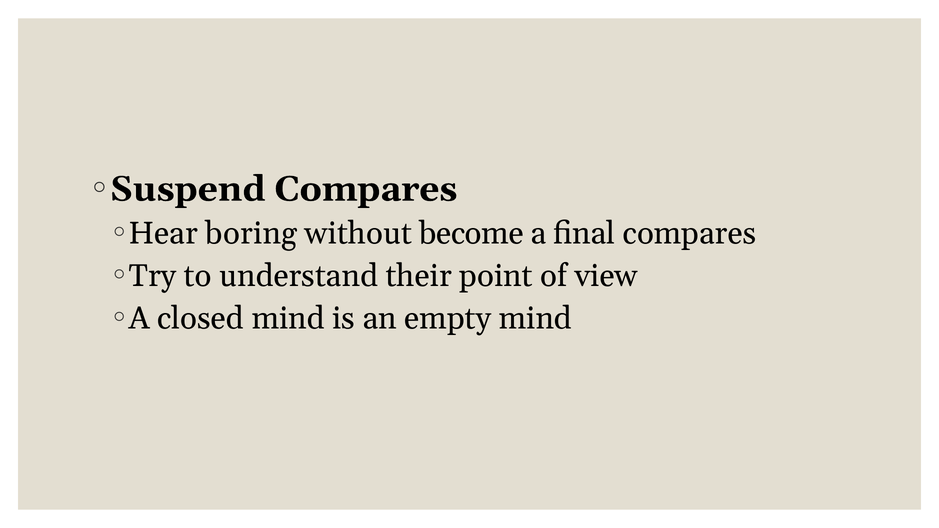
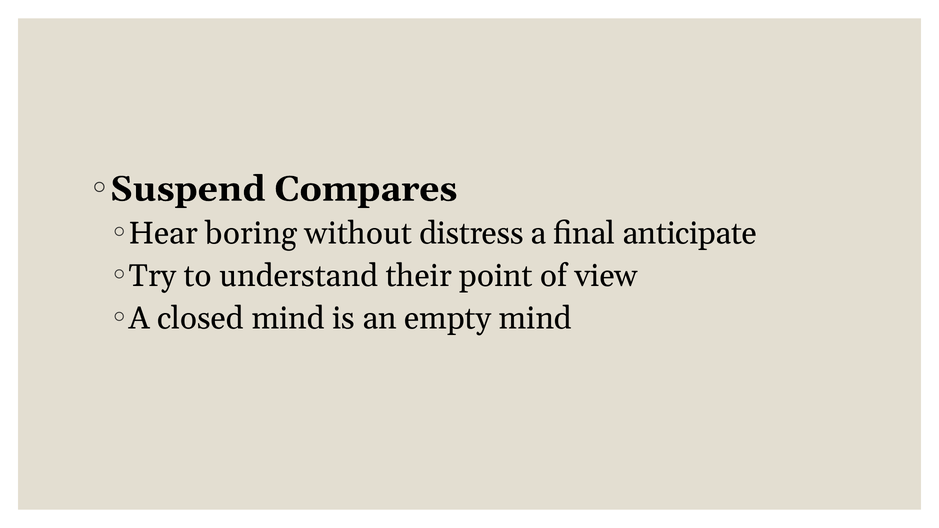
become: become -> distress (471, 234)
final compares: compares -> anticipate (690, 234)
